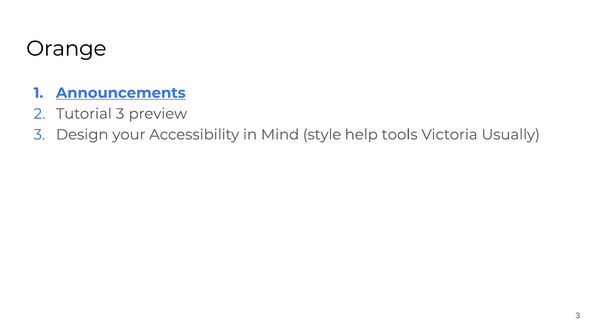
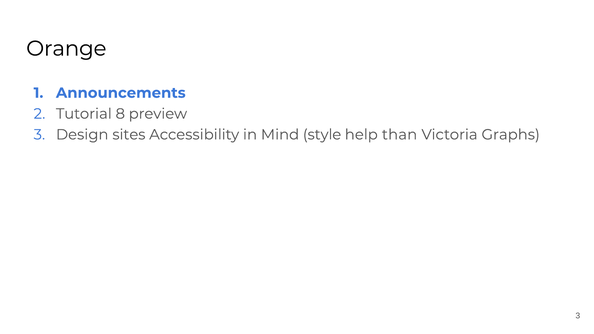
Announcements underline: present -> none (121, 93)
Tutorial 3: 3 -> 8 (120, 114)
your: your -> sites (129, 135)
tools: tools -> than (400, 135)
Usually: Usually -> Graphs (511, 135)
